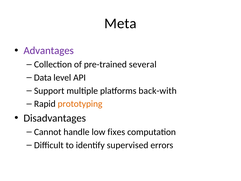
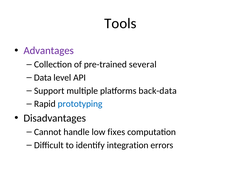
Meta: Meta -> Tools (120, 23)
back-with: back-with -> back-data (158, 91)
prototyping colour: orange -> blue (80, 104)
supervised: supervised -> integration (128, 145)
